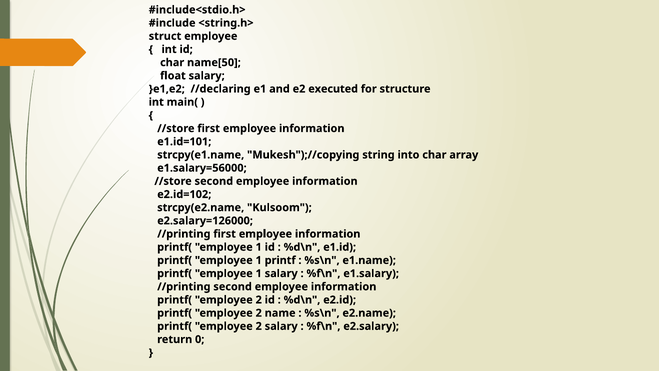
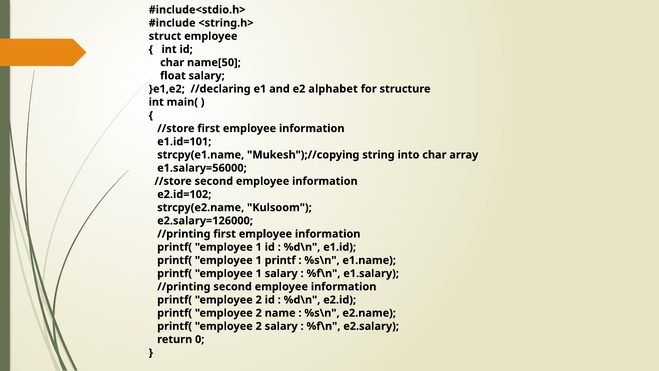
executed: executed -> alphabet (333, 89)
